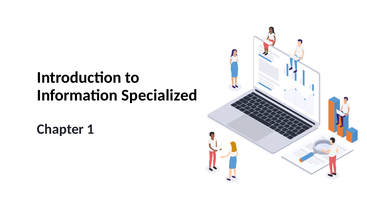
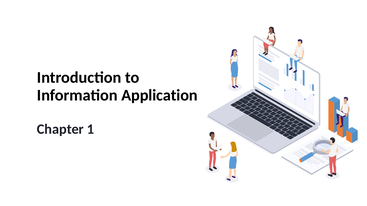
Specialized: Specialized -> Application (160, 95)
